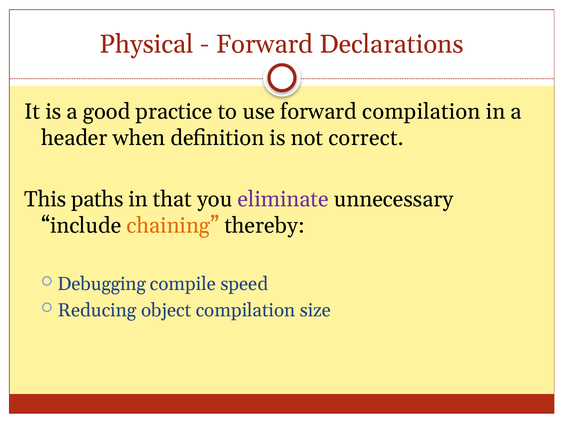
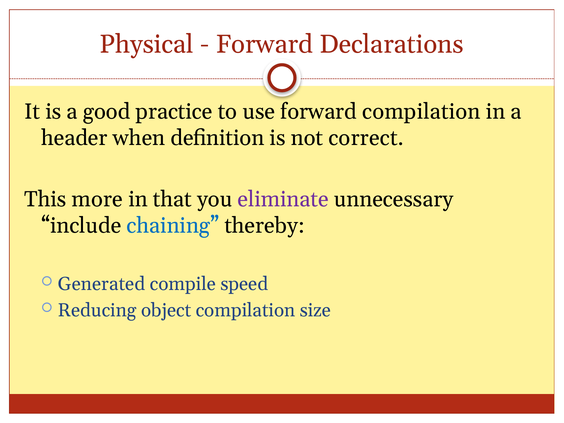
paths: paths -> more (97, 199)
chaining colour: orange -> blue (173, 225)
Debugging: Debugging -> Generated (102, 284)
